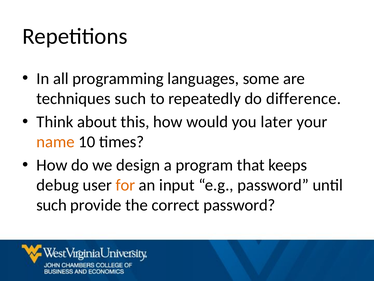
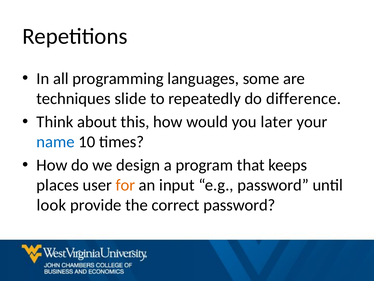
techniques such: such -> slide (130, 98)
name colour: orange -> blue (56, 142)
debug: debug -> places (58, 185)
such: such -> look (51, 205)
